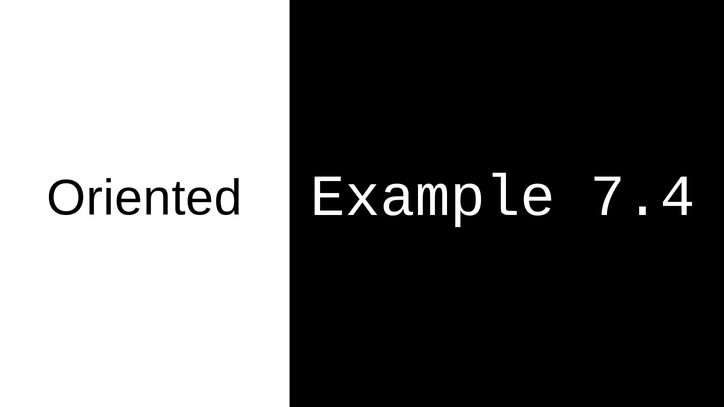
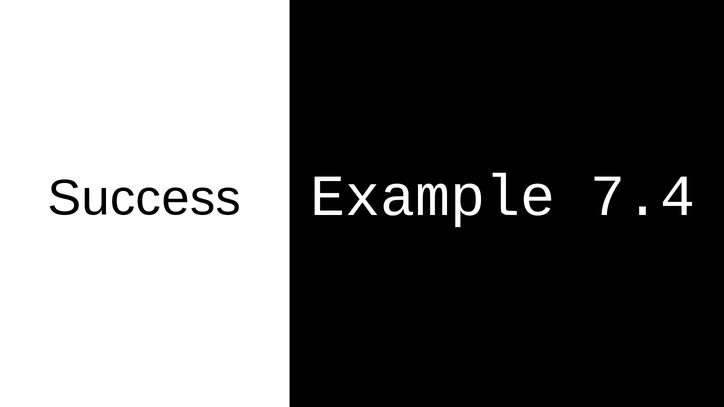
Oriented: Oriented -> Success (144, 198)
